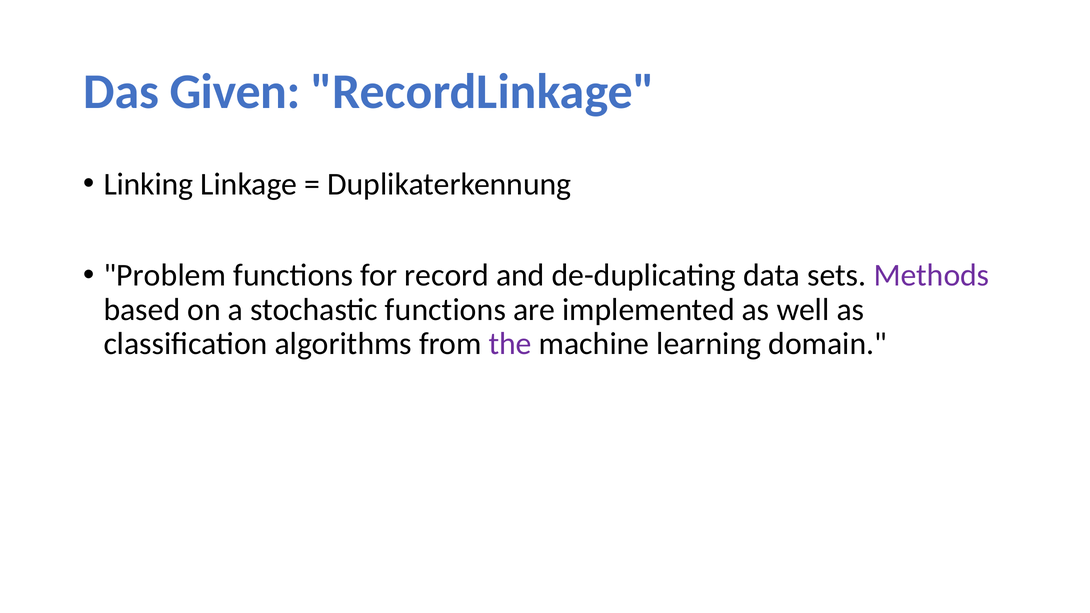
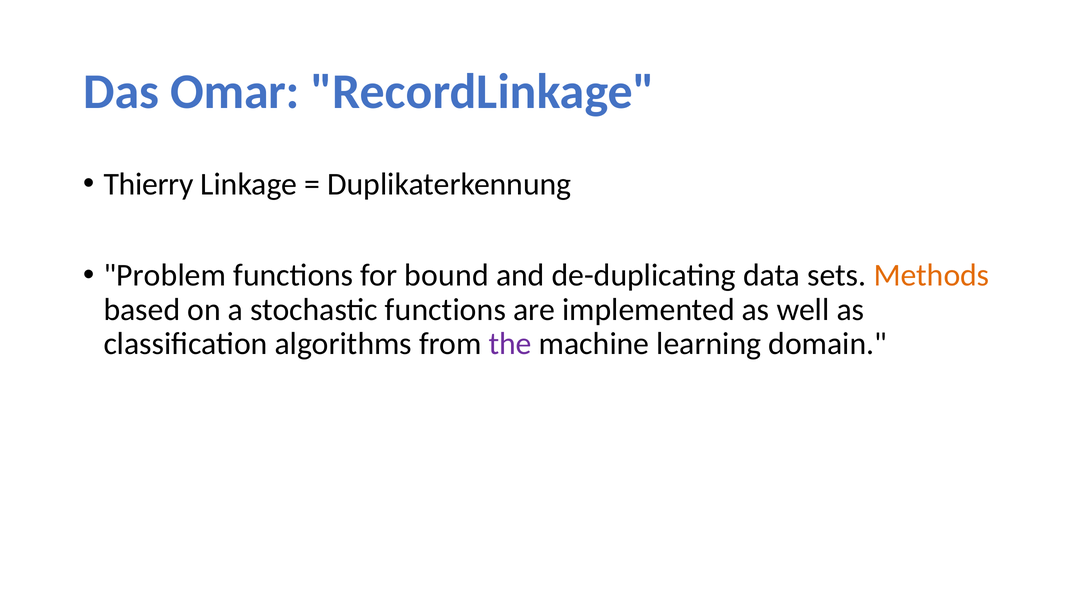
Given: Given -> Omar (235, 92)
Linking: Linking -> Thierry (148, 184)
record: record -> bound (447, 275)
Methods colour: purple -> orange (931, 275)
